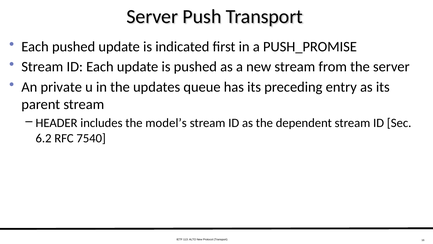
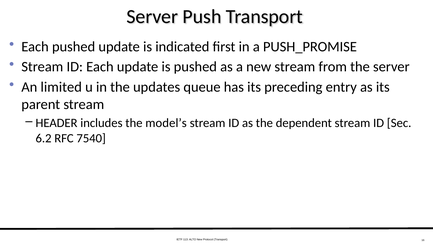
private: private -> limited (61, 87)
